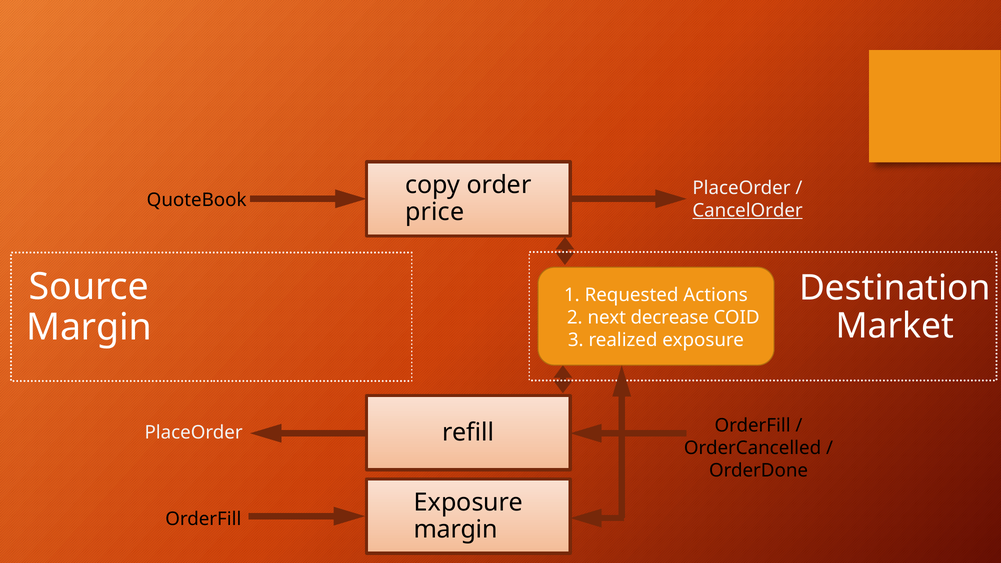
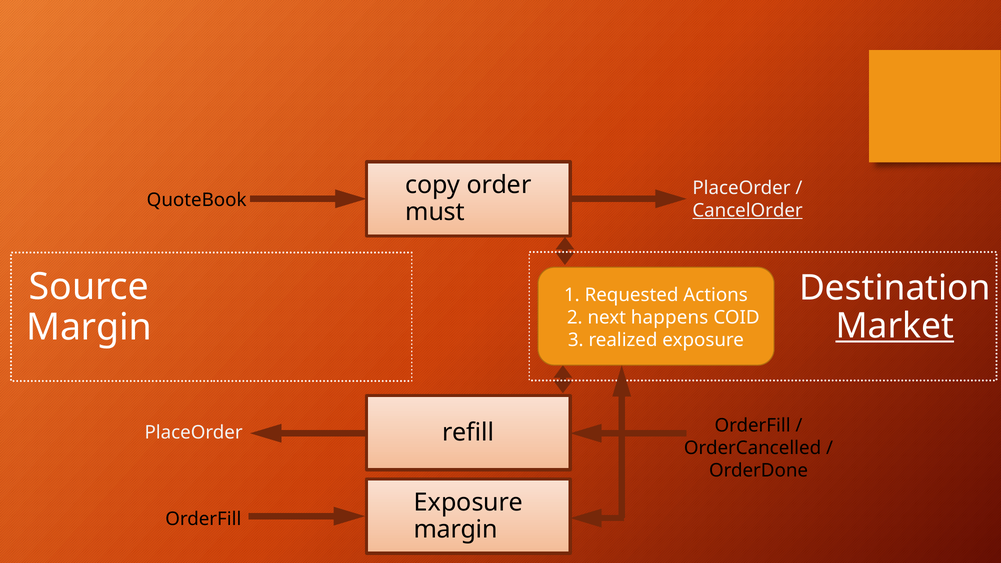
price: price -> must (435, 212)
decrease: decrease -> happens (670, 318)
Market underline: none -> present (895, 326)
